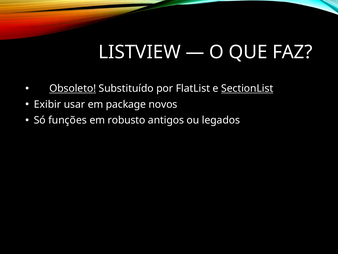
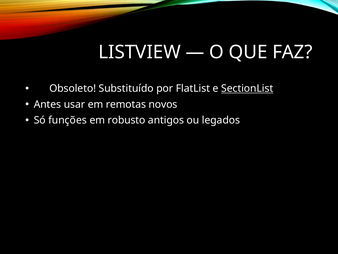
Obsoleto underline: present -> none (73, 88)
Exibir: Exibir -> Antes (47, 104)
package: package -> remotas (126, 104)
